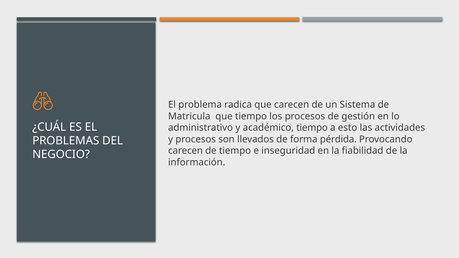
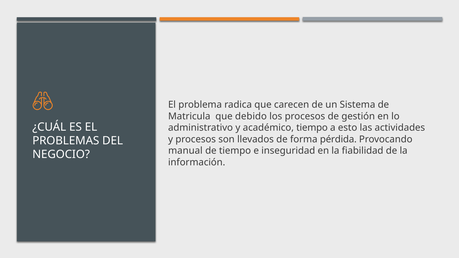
que tiempo: tiempo -> debido (251, 116)
carecen: carecen -> manual (185, 151)
